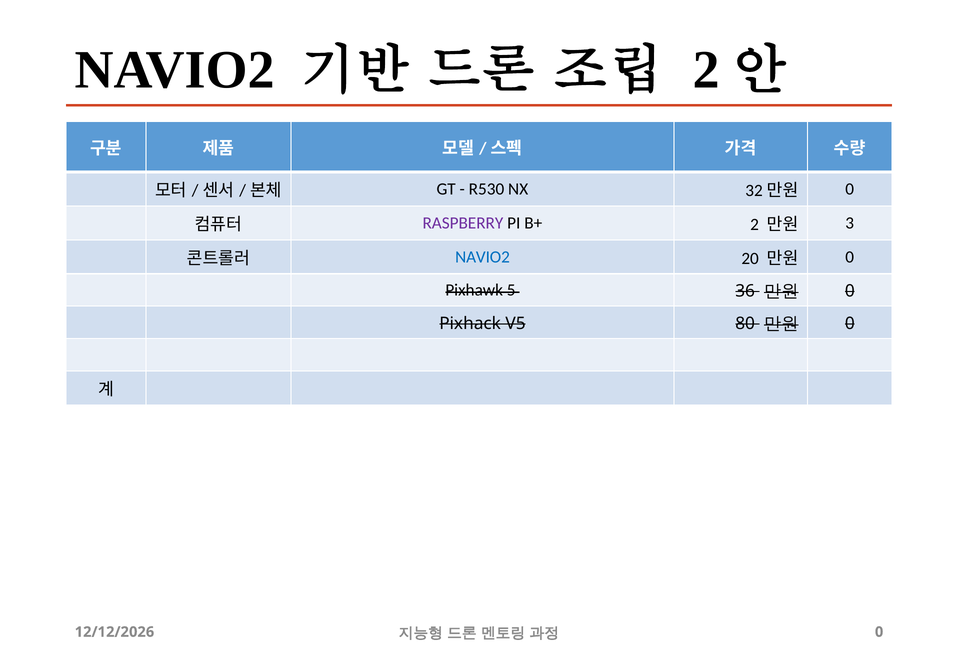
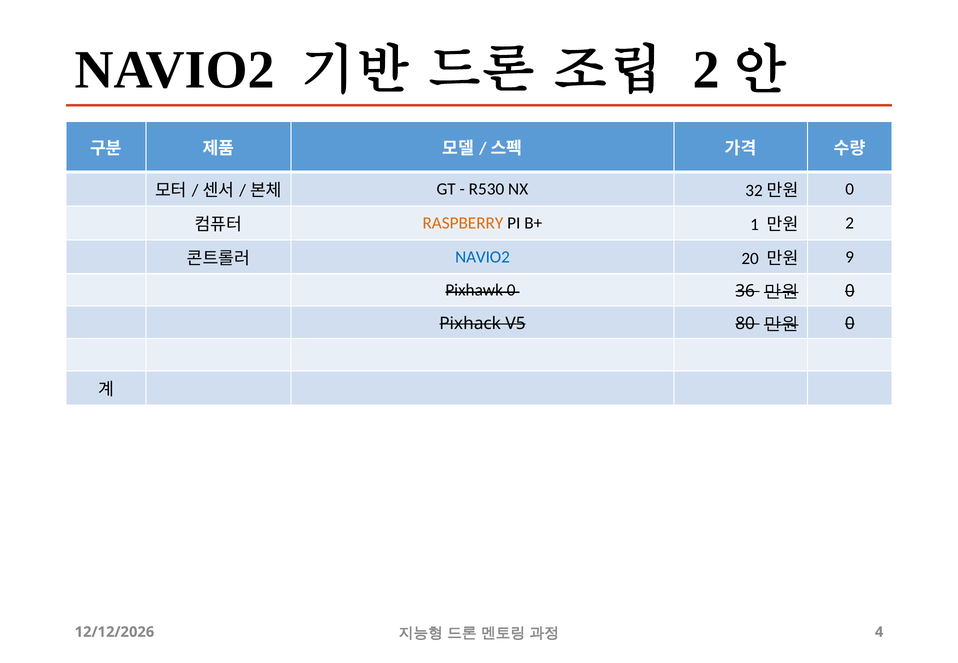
RASPBERRY colour: purple -> orange (463, 223)
B+ 2: 2 -> 1 (755, 225)
3: 3 -> 2 (850, 223)
0: 0 -> 9 (850, 257)
Pixhawk 5: 5 -> 0 (511, 290)
0: 0 -> 4 (879, 632)
